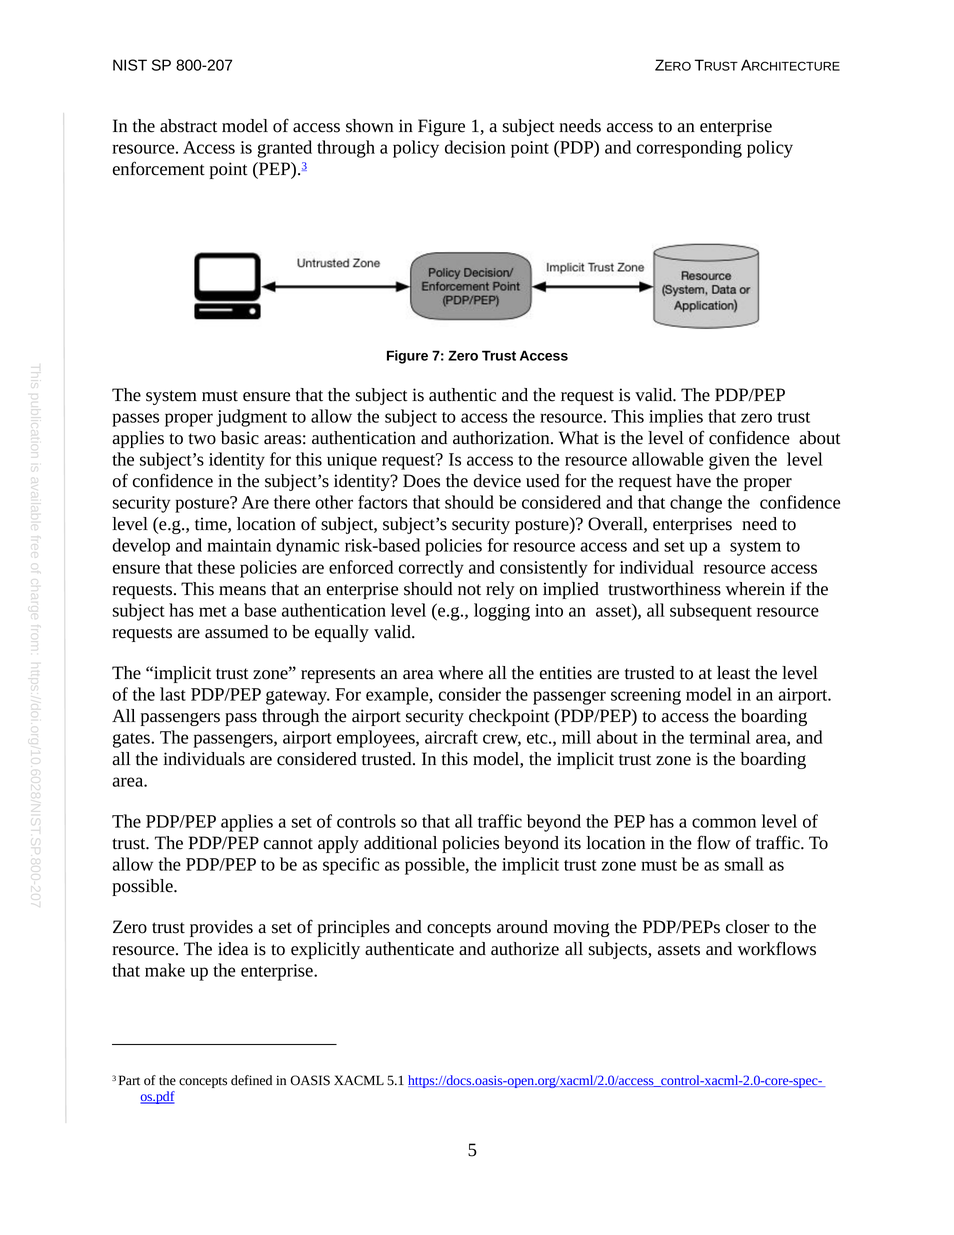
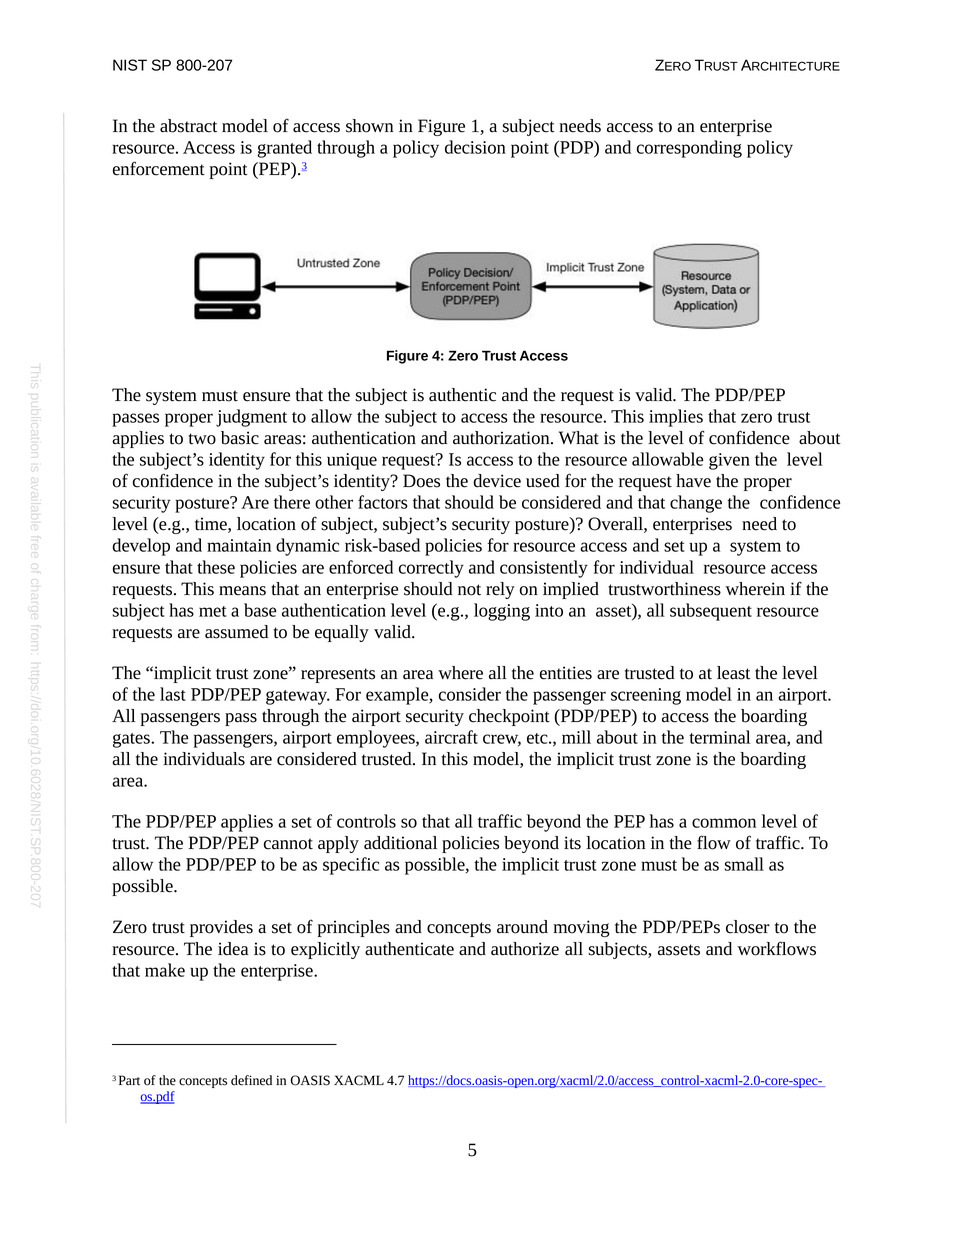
Figure 7: 7 -> 4 (438, 356)
5.1: 5.1 -> 4.7 (396, 1080)
